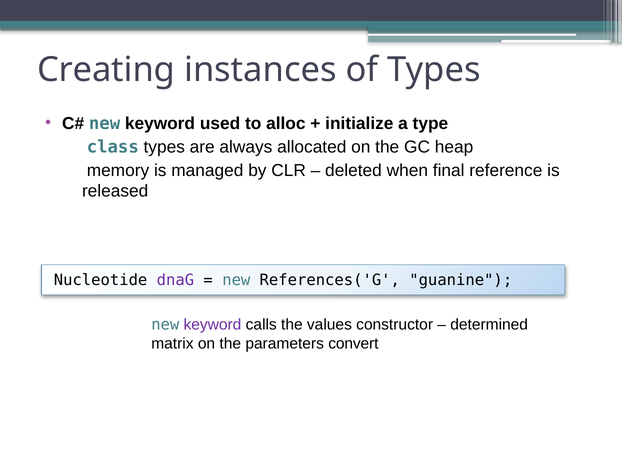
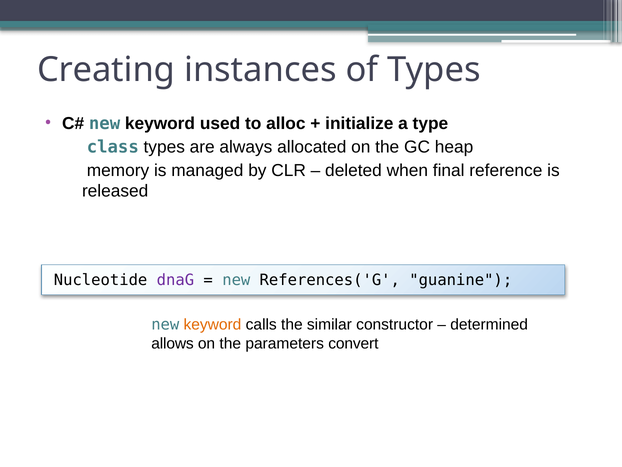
keyword colour: purple -> orange (212, 324)
values: values -> similar (329, 324)
matrix: matrix -> allows (172, 343)
